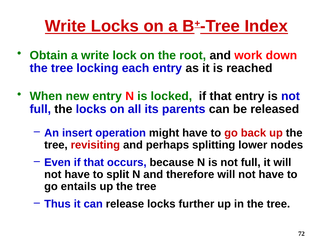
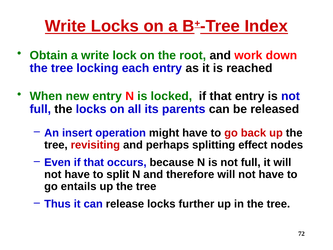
lower: lower -> effect (253, 145)
